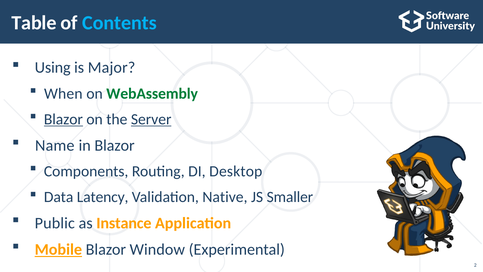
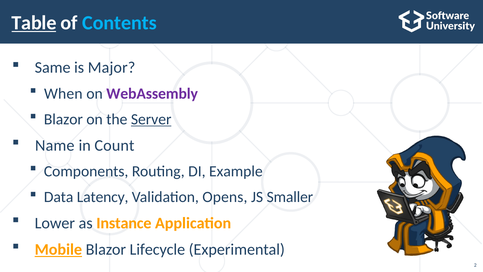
Table underline: none -> present (34, 23)
Using: Using -> Same (53, 68)
WebAssembly colour: green -> purple (152, 93)
Blazor underline: present -> none (63, 119)
in Blazor: Blazor -> Count (114, 145)
Desktop: Desktop -> Example (236, 171)
Native: Native -> Opens (225, 197)
Public: Public -> Lower (55, 223)
Window: Window -> Lifecycle (157, 249)
